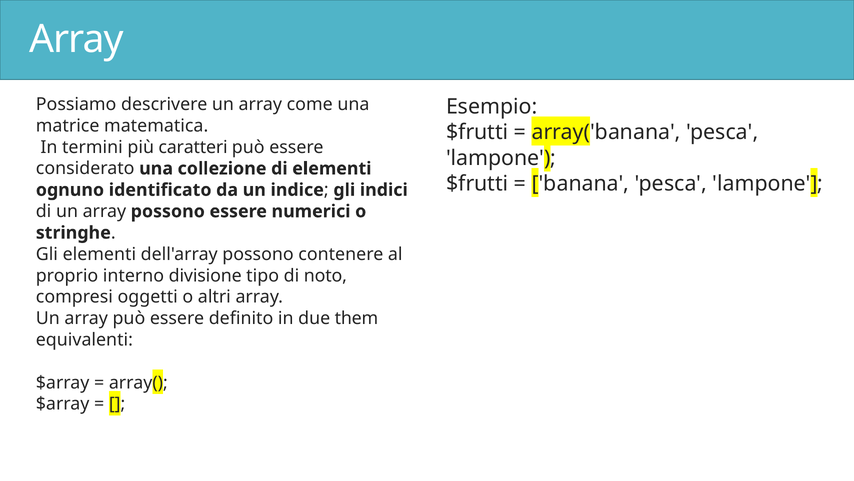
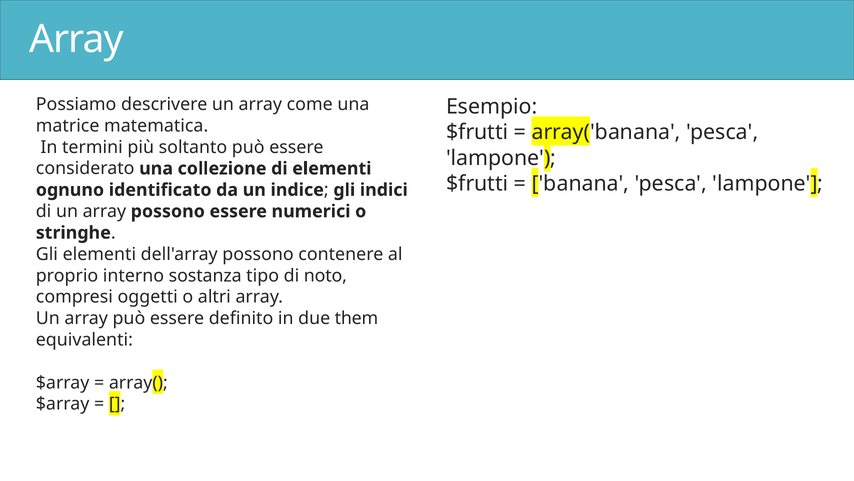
caratteri: caratteri -> soltanto (193, 147)
divisione: divisione -> sostanza (205, 275)
